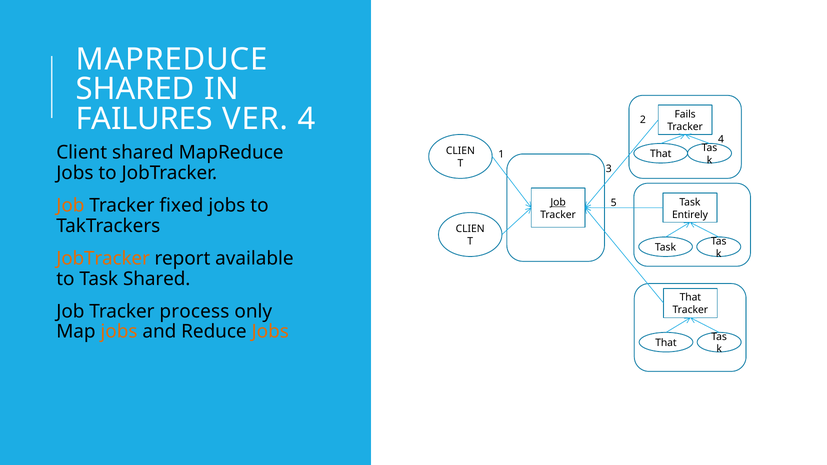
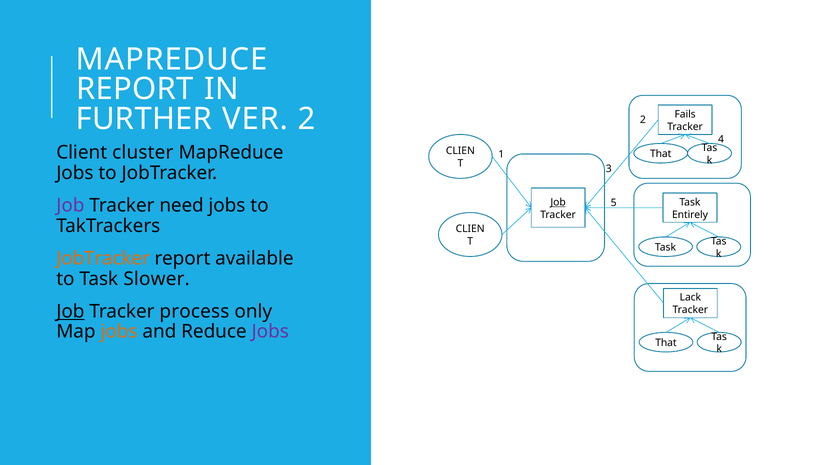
SHARED: SHARED -> REPORT (135, 89)
FAILURES: FAILURES -> FURTHER (144, 119)
VER 4: 4 -> 2 (307, 119)
Client shared: shared -> cluster (143, 153)
Job colour: orange -> purple (70, 206)
fixed: fixed -> need (182, 206)
Task Shared: Shared -> Slower (157, 279)
That: That -> Lack (690, 298)
Job underline: none -> present (70, 311)
Jobs colour: orange -> purple (270, 332)
